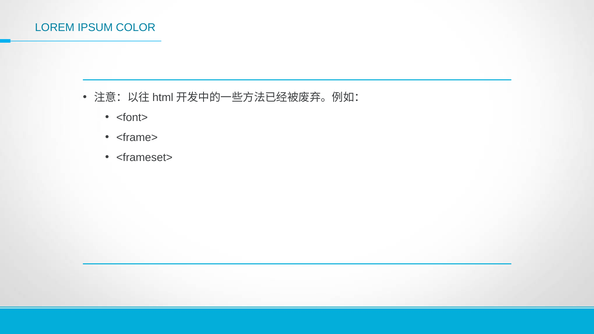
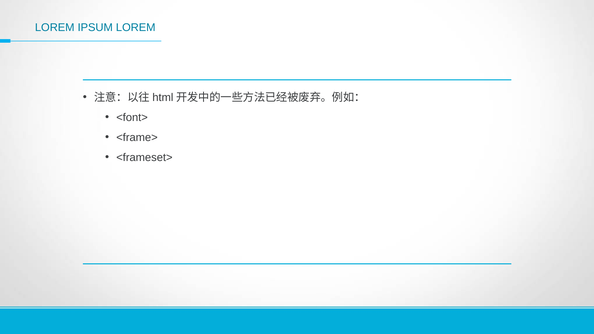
IPSUM COLOR: COLOR -> LOREM (136, 27)
